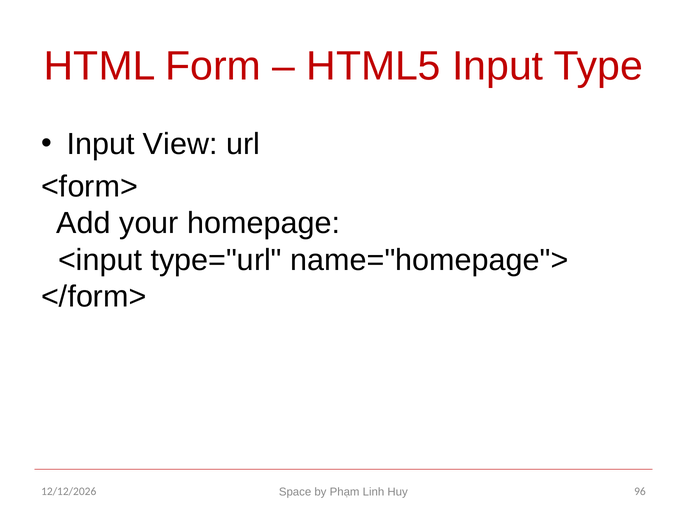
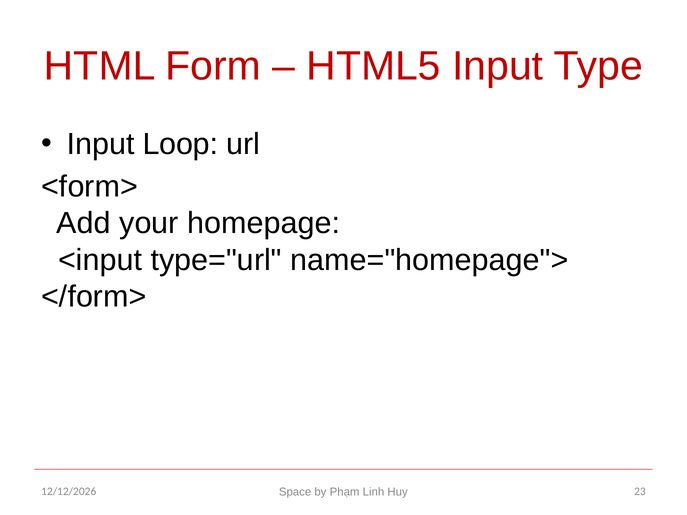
View: View -> Loop (180, 144)
96: 96 -> 23 (640, 492)
